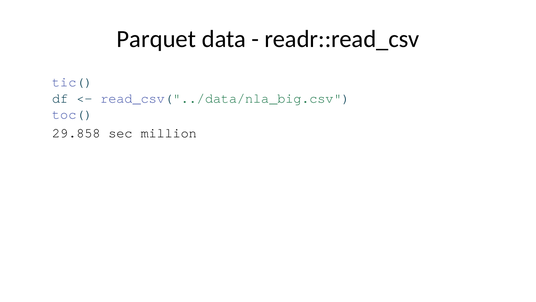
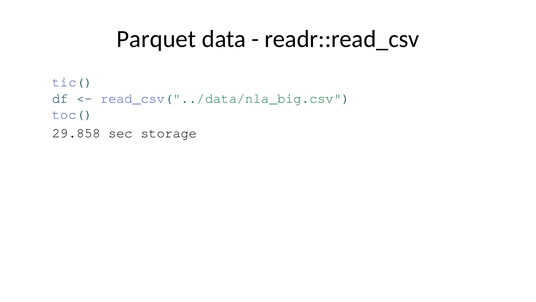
million: million -> storage (169, 133)
